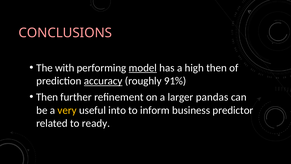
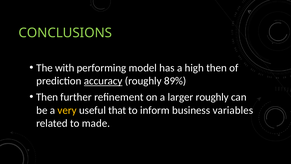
CONCLUSIONS colour: pink -> light green (65, 33)
model underline: present -> none (143, 68)
91%: 91% -> 89% (175, 81)
larger pandas: pandas -> roughly (212, 97)
into: into -> that (117, 110)
predictor: predictor -> variables (233, 110)
ready: ready -> made (96, 123)
